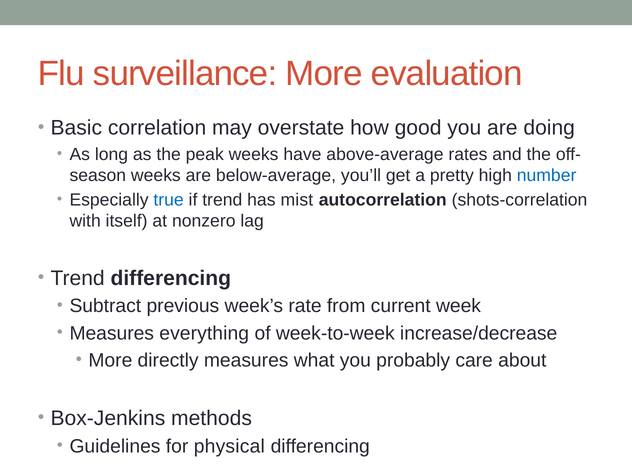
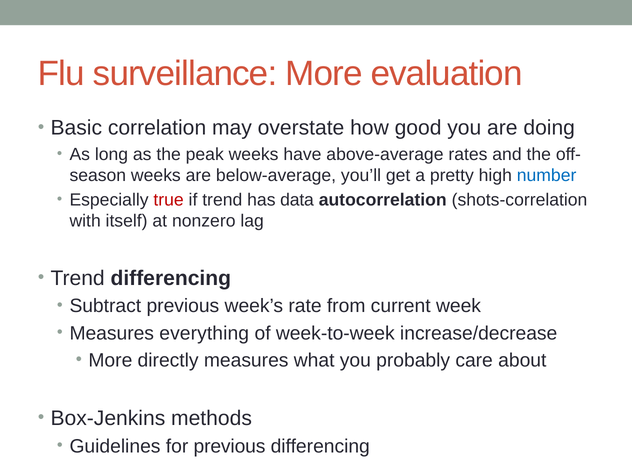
true colour: blue -> red (169, 200)
mist: mist -> data (297, 200)
for physical: physical -> previous (230, 446)
